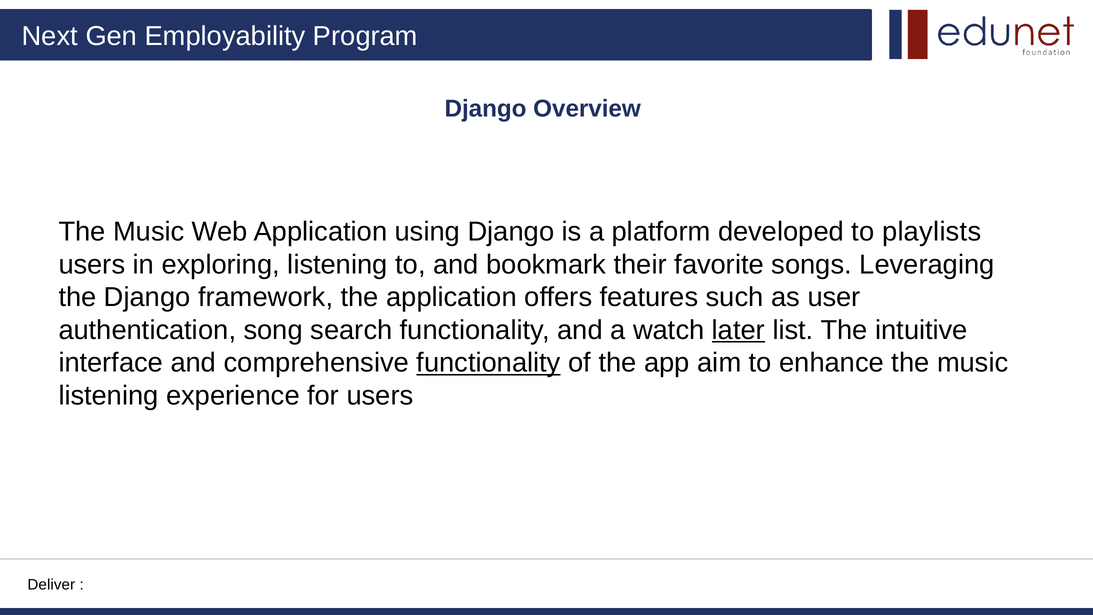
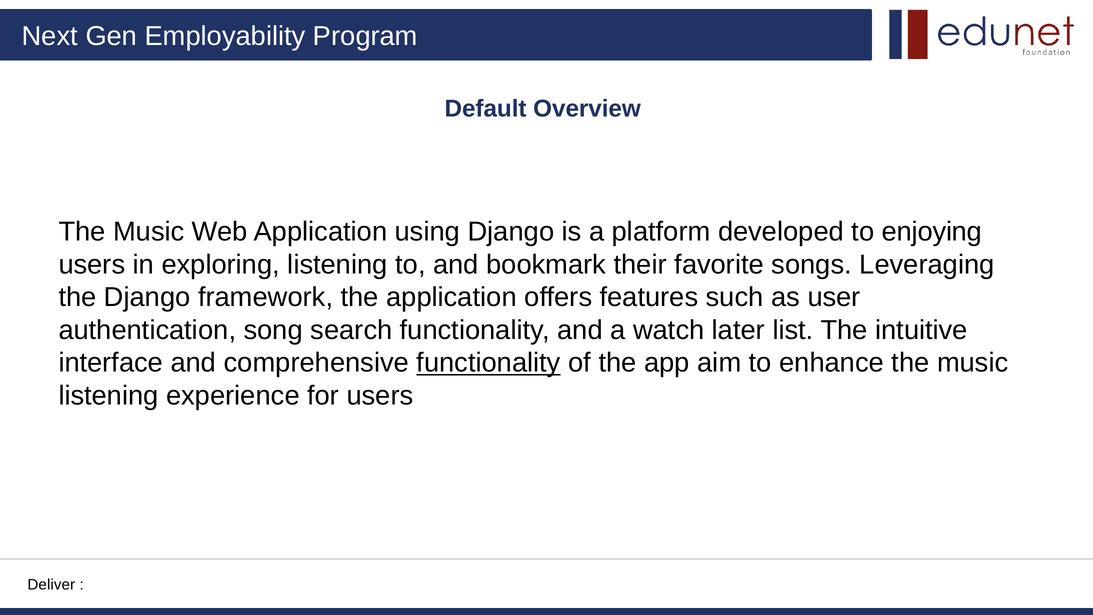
Django: Django -> Default (486, 109)
playlists: playlists -> enjoying (932, 232)
later underline: present -> none (738, 330)
